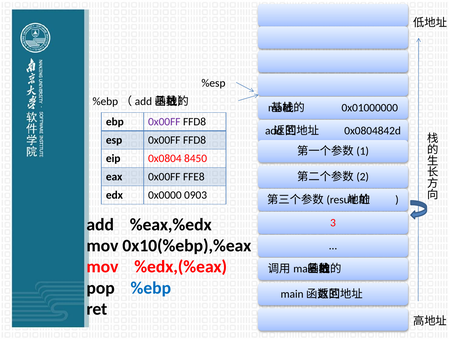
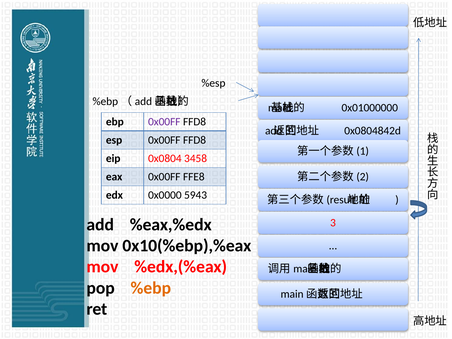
8450: 8450 -> 3458 (196, 159)
0903: 0903 -> 5943 (196, 195)
%ebp colour: blue -> orange (151, 288)
